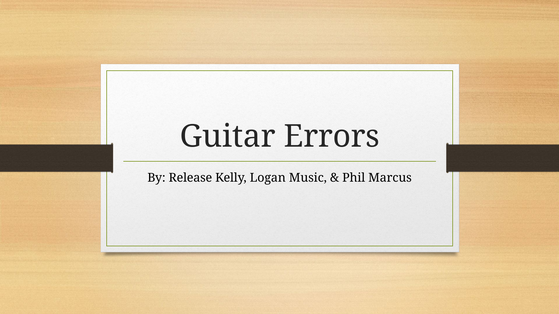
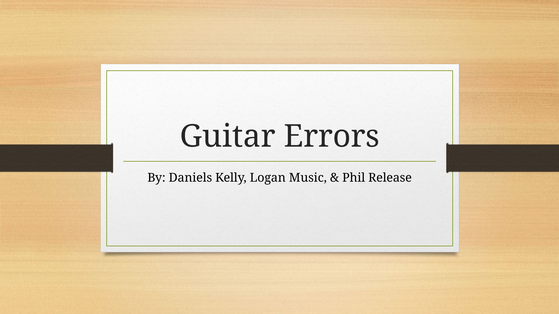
Release: Release -> Daniels (190, 178)
Marcus: Marcus -> Release (390, 178)
